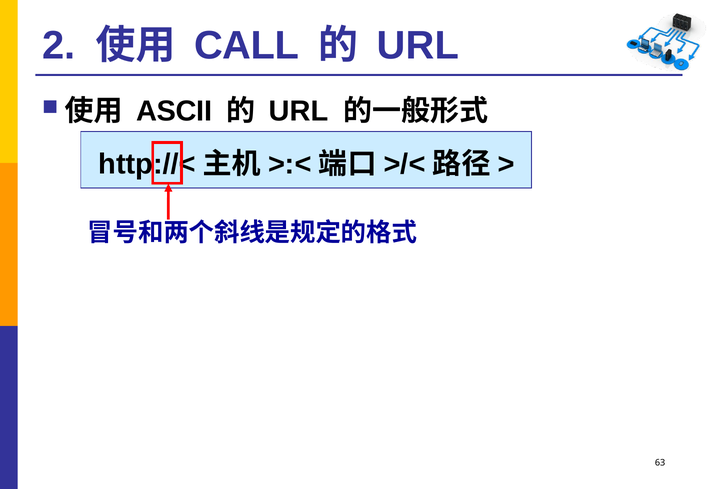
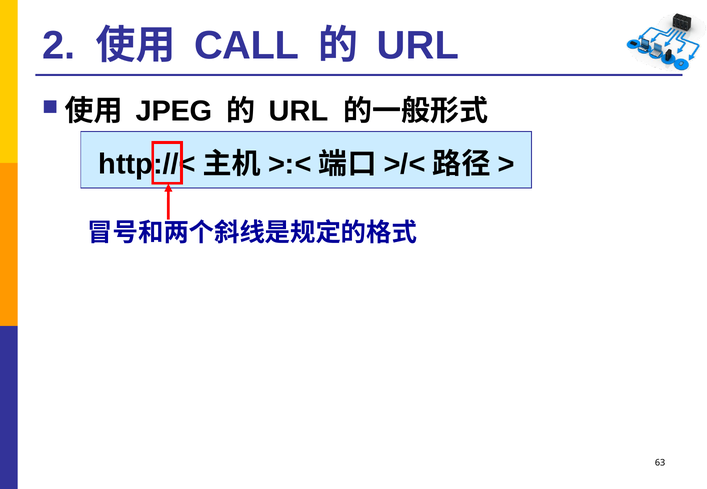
ASCII: ASCII -> JPEG (174, 111)
